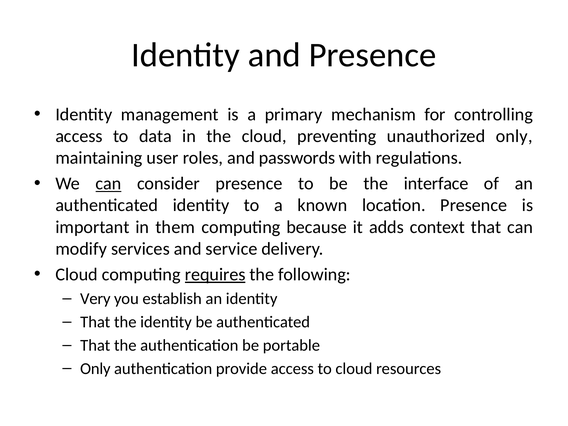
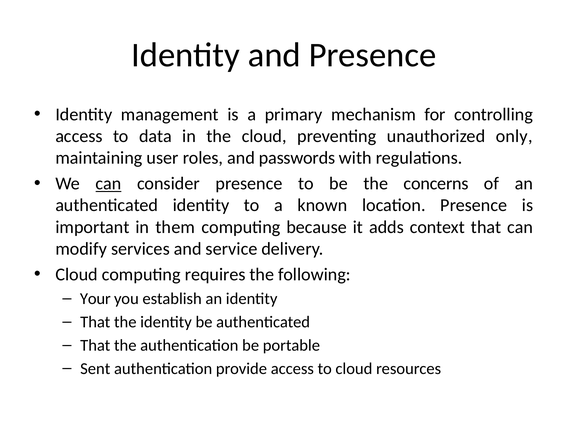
interface: interface -> concerns (436, 184)
requires underline: present -> none (215, 275)
Very: Very -> Your (95, 299)
Only: Only -> Sent (95, 369)
